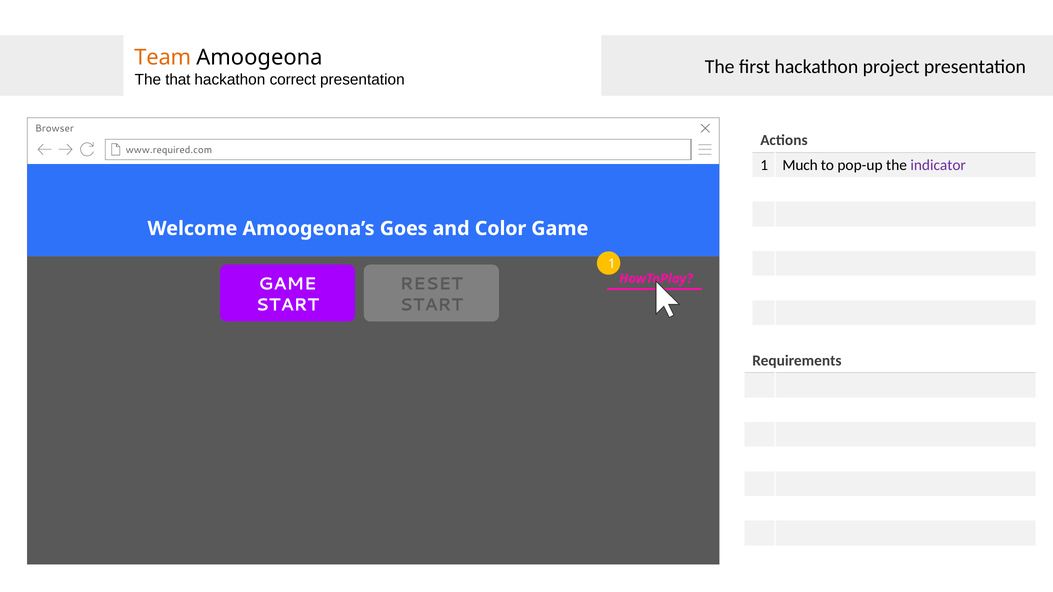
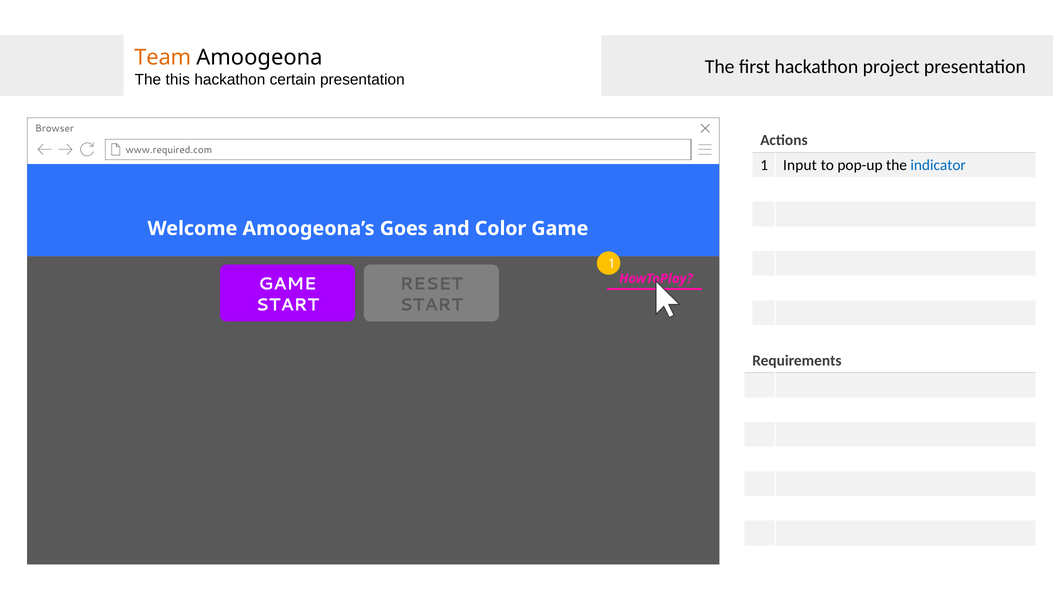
that: that -> this (178, 80)
correct: correct -> certain (293, 80)
Much: Much -> Input (800, 165)
indicator colour: purple -> blue (938, 165)
